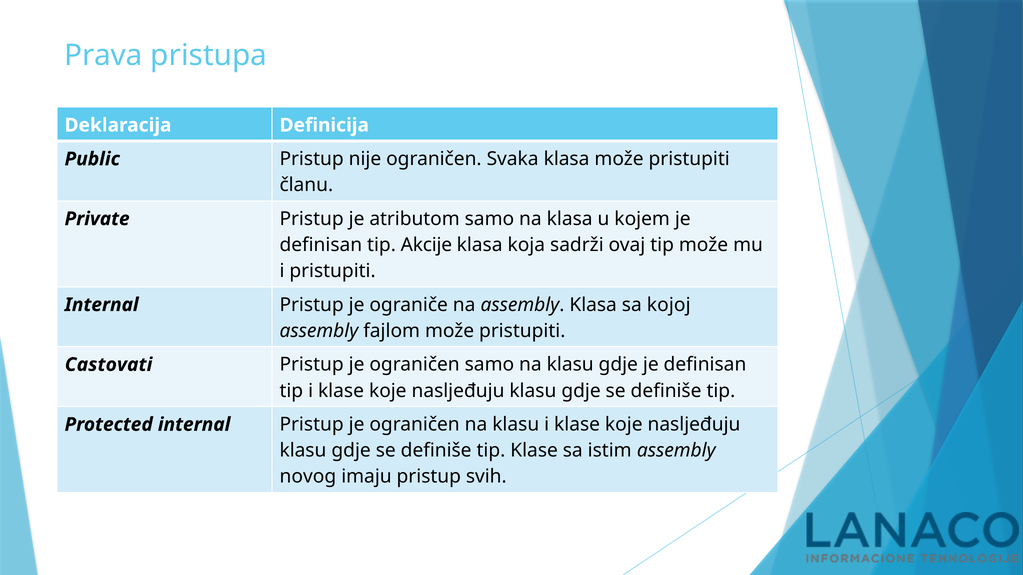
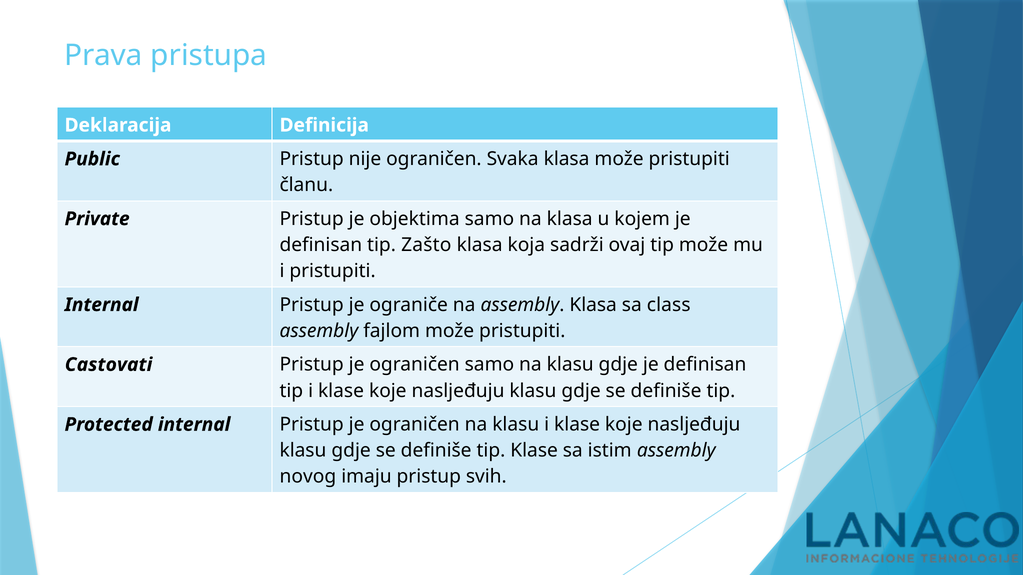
atributom: atributom -> objektima (415, 219)
Akcije: Akcije -> Zašto (426, 245)
kojoj: kojoj -> class (669, 305)
